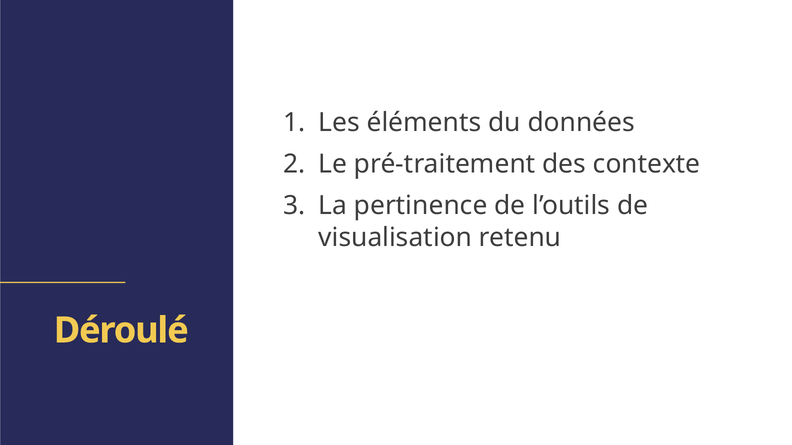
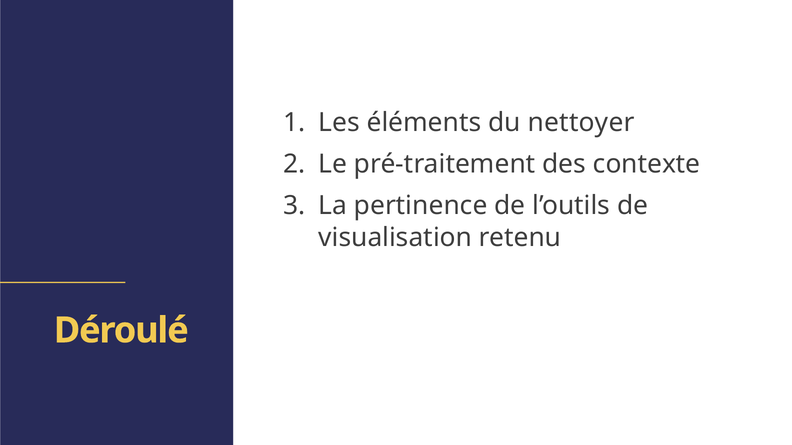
données: données -> nettoyer (581, 123)
